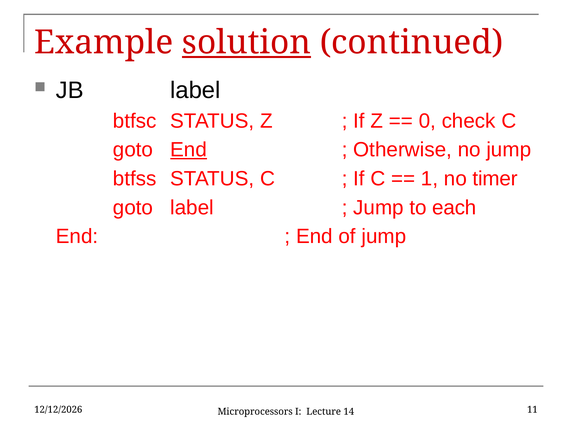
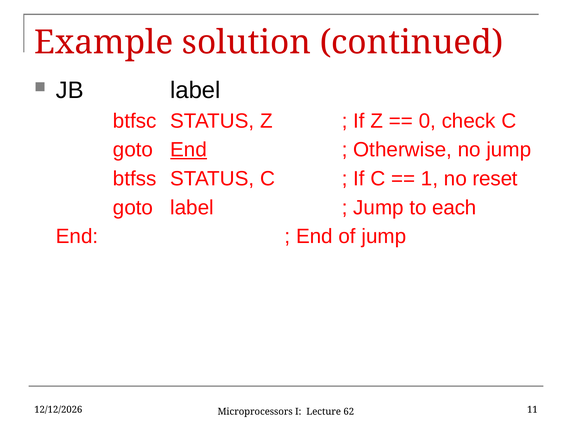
solution underline: present -> none (247, 43)
timer: timer -> reset (495, 179)
14: 14 -> 62 (349, 412)
